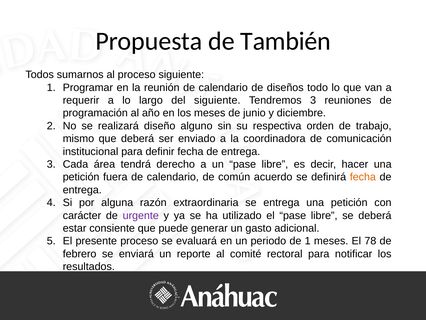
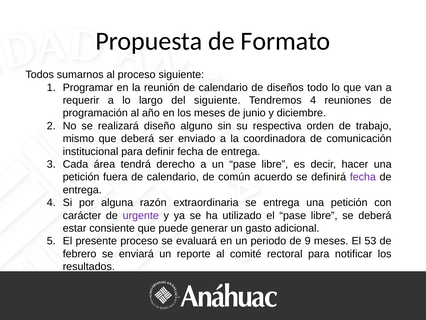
También: También -> Formato (286, 41)
Tendremos 3: 3 -> 4 (313, 100)
fecha colour: orange -> purple (363, 177)
de 1: 1 -> 9 (308, 241)
78: 78 -> 53 (370, 241)
